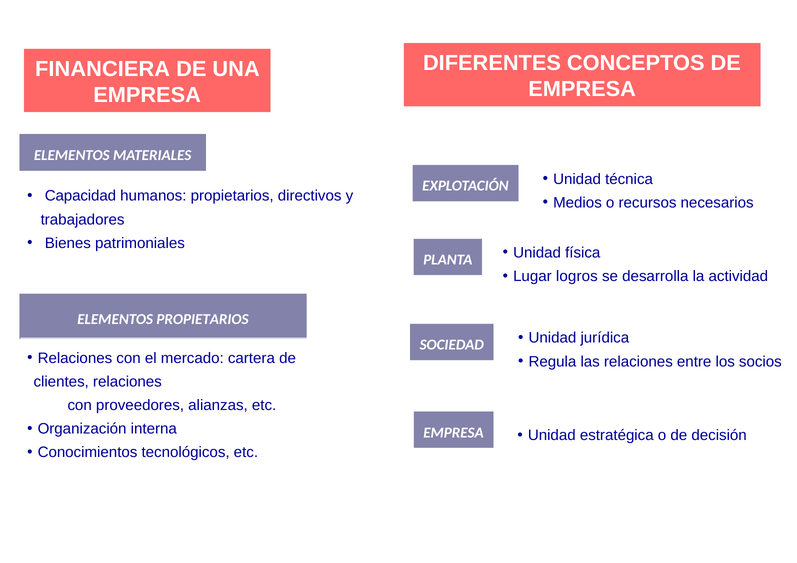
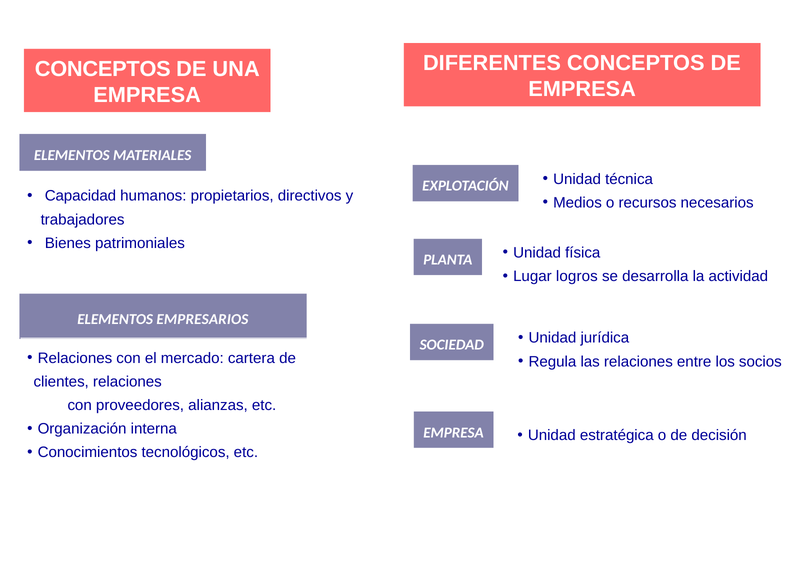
FINANCIERA: FINANCIERA -> CONCEPTOS (103, 69)
ELEMENTOS PROPIETARIOS: PROPIETARIOS -> EMPRESARIOS (202, 320)
